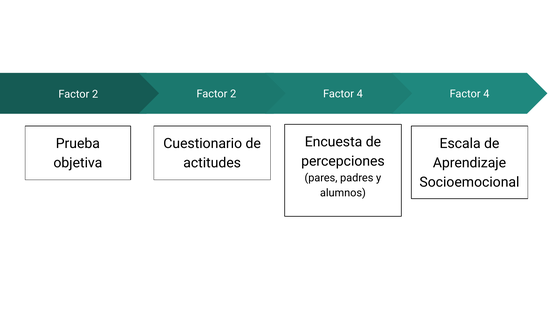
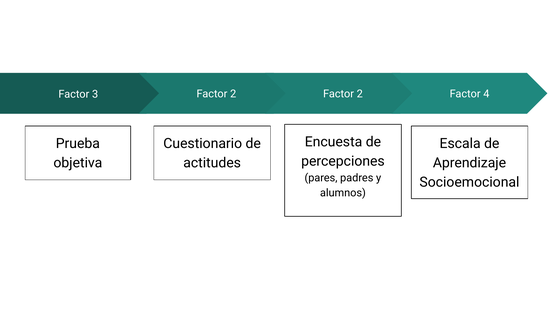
2: 2 -> 3 (95, 94)
4: 4 -> 2 (360, 94)
